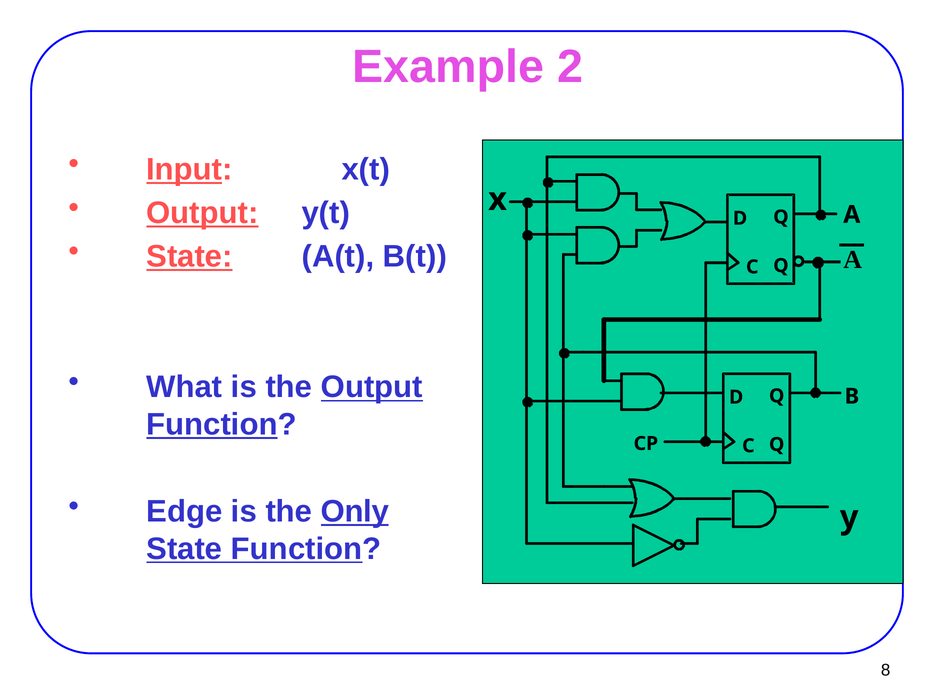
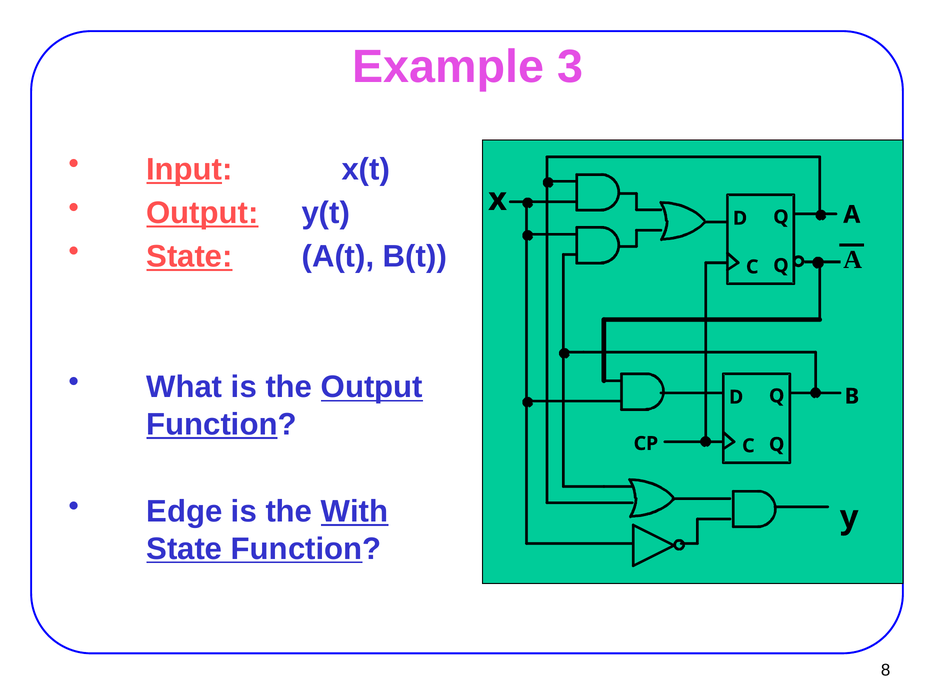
2: 2 -> 3 (570, 67)
Only: Only -> With (355, 512)
